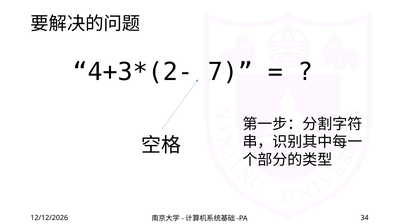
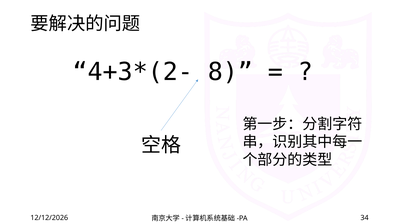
7: 7 -> 8 (230, 72)
